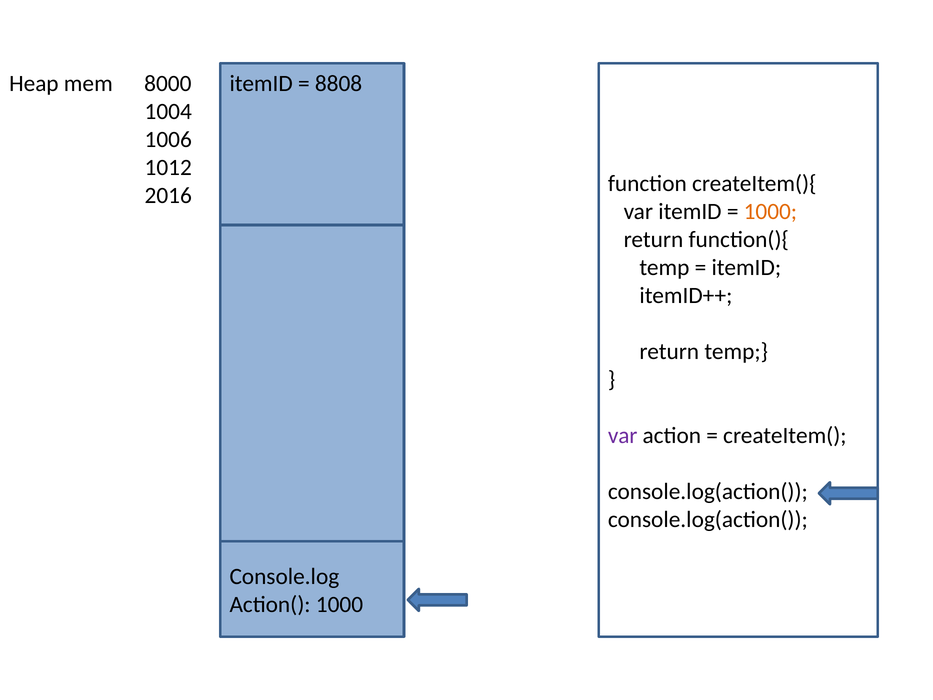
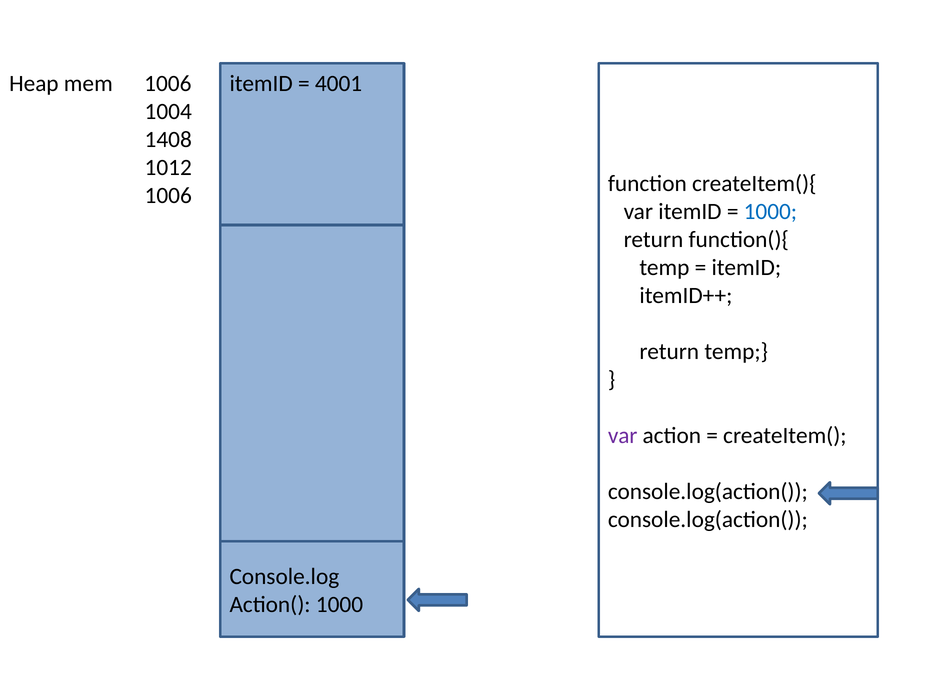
mem 8000: 8000 -> 1006 (168, 84)
8808: 8808 -> 4001 (339, 84)
1006: 1006 -> 1408 (168, 139)
2016: 2016 -> 1006 (168, 195)
1000 colour: orange -> blue (770, 212)
